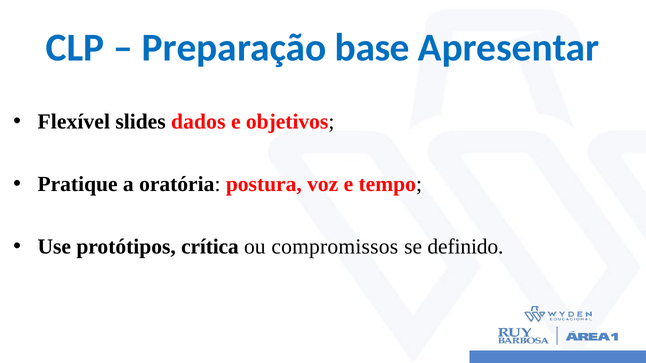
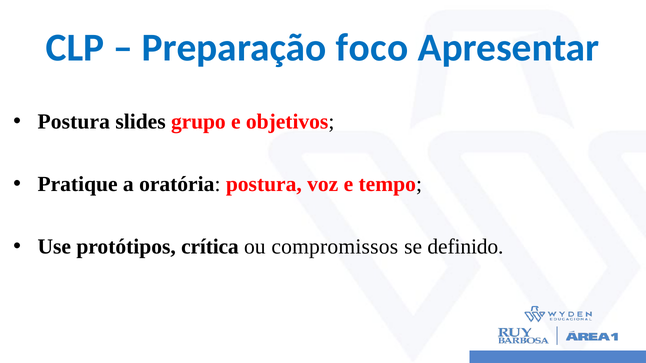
base: base -> foco (372, 48)
Flexível: Flexível -> Postura (74, 122)
dados: dados -> grupo (198, 122)
